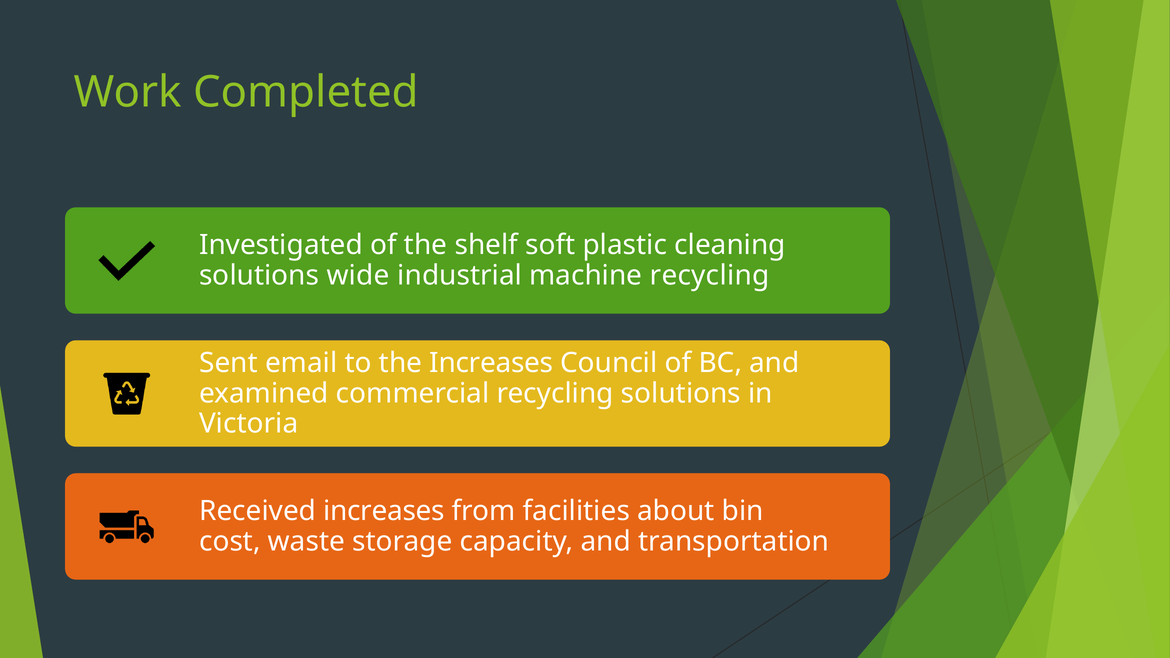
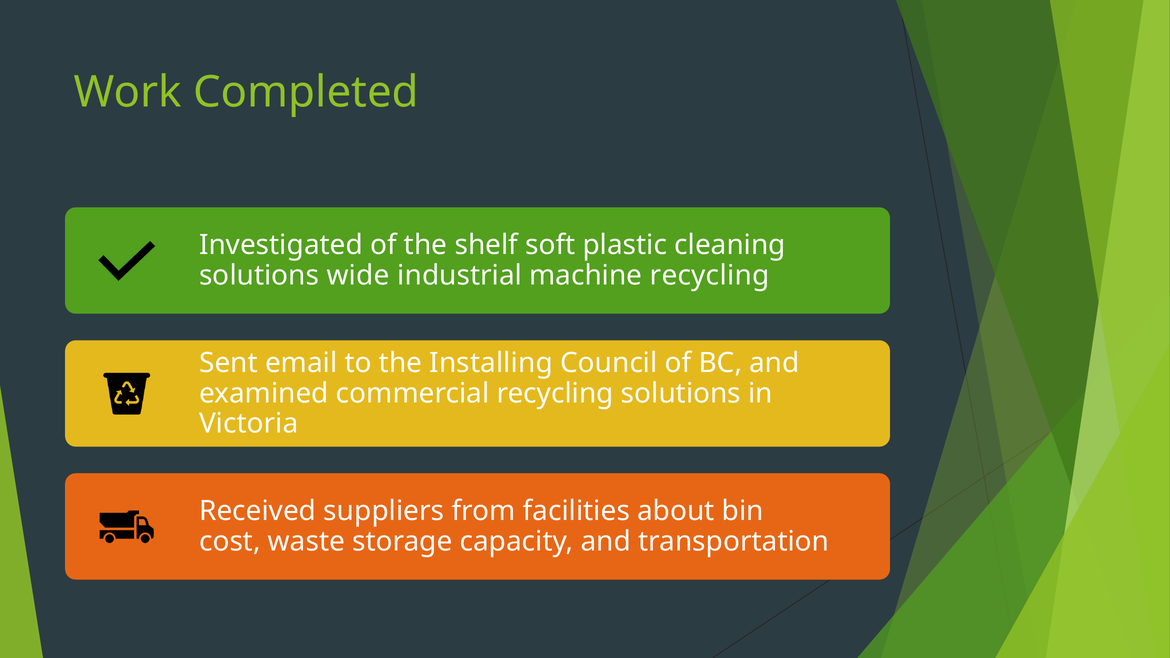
the Increases: Increases -> Installing (491, 363)
Received increases: increases -> suppliers (384, 511)
